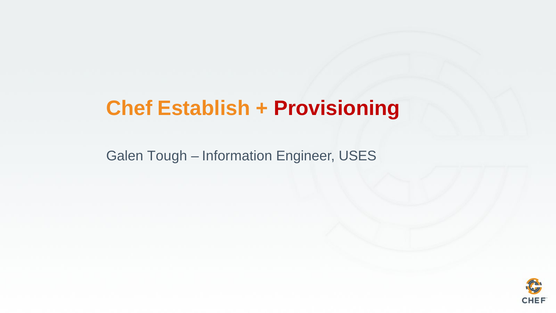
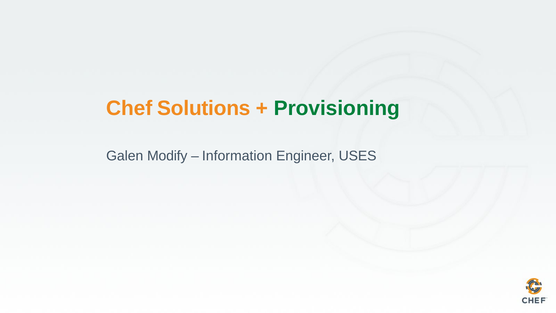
Establish: Establish -> Solutions (204, 108)
Provisioning colour: red -> green (337, 108)
Tough: Tough -> Modify (167, 156)
